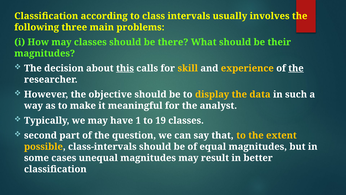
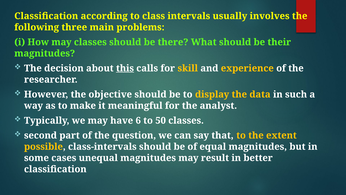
the underline: present -> none (296, 68)
1: 1 -> 6 (138, 120)
19: 19 -> 50 (161, 120)
